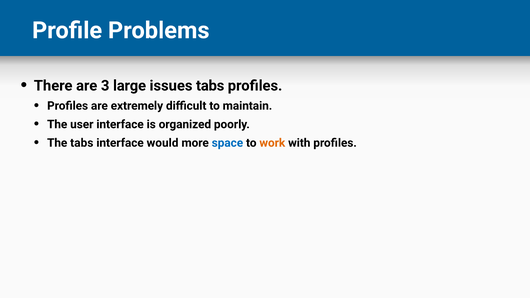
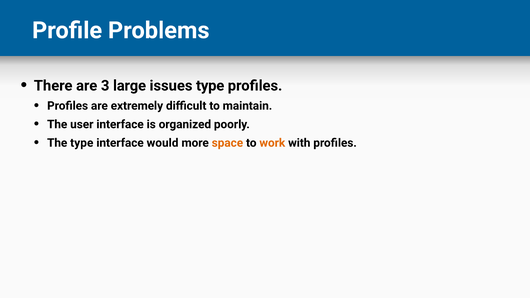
issues tabs: tabs -> type (210, 86)
The tabs: tabs -> type (82, 143)
space colour: blue -> orange (227, 143)
